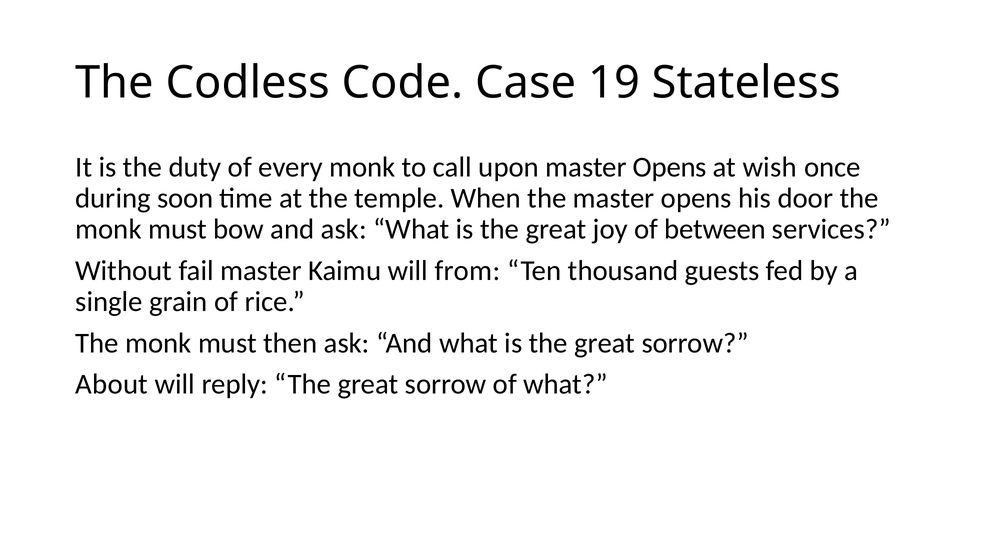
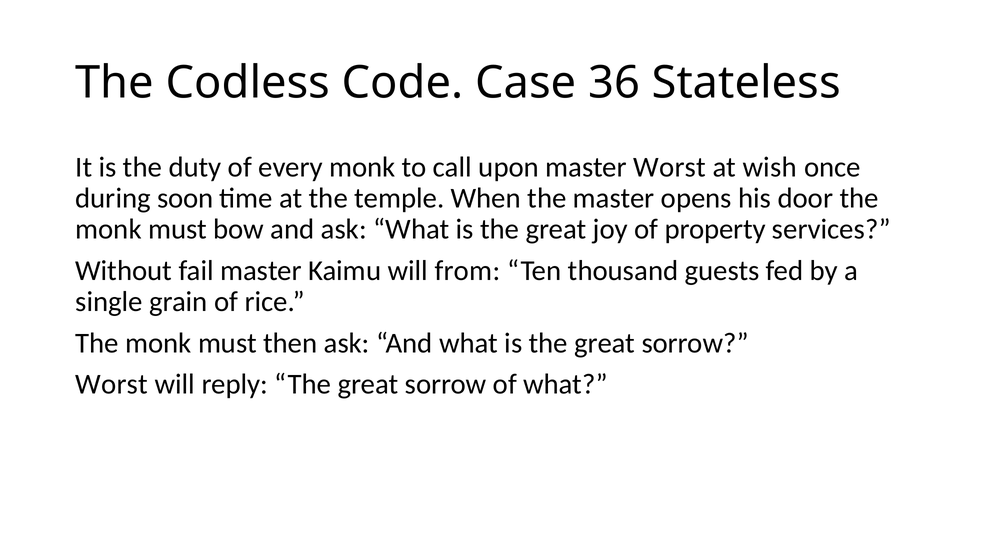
19: 19 -> 36 (614, 83)
upon master Opens: Opens -> Worst (670, 167)
between: between -> property (715, 229)
About: About -> Worst (112, 384)
